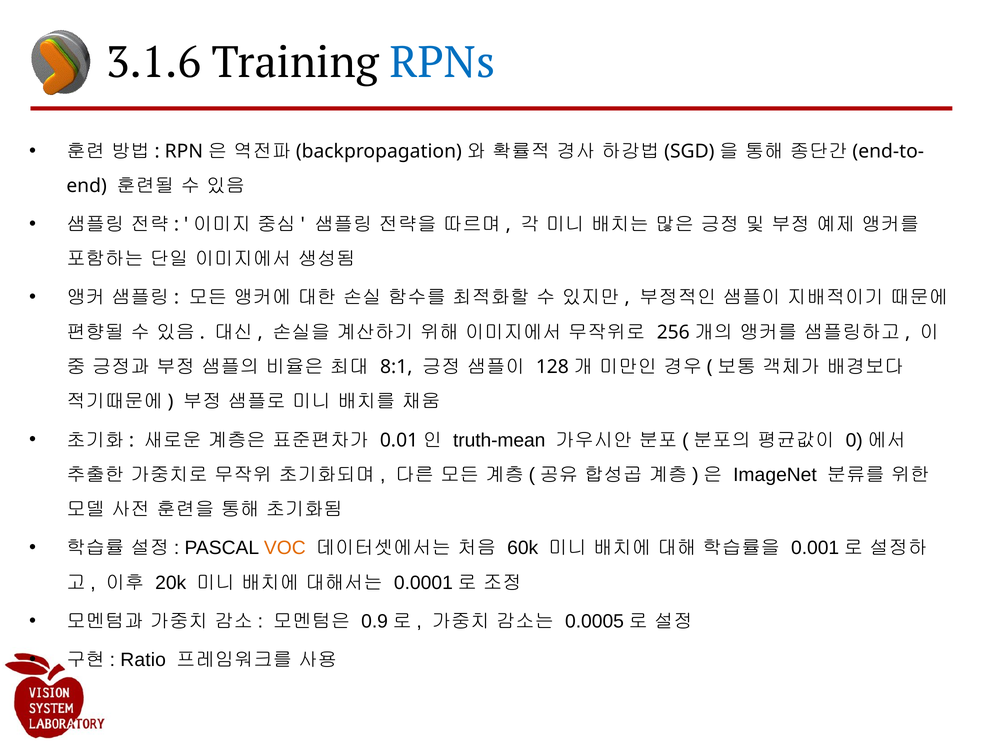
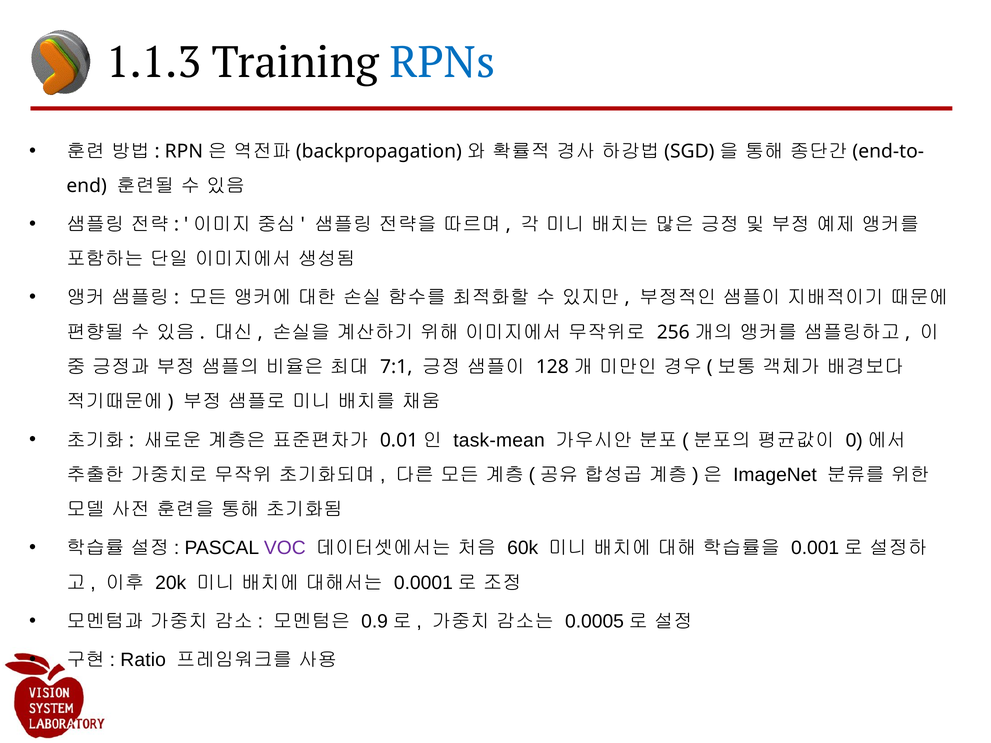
3.1.6: 3.1.6 -> 1.1.3 (154, 63)
8:1: 8:1 -> 7:1 (396, 367)
truth-mean: truth-mean -> task-mean (499, 440)
VOC colour: orange -> purple (285, 548)
